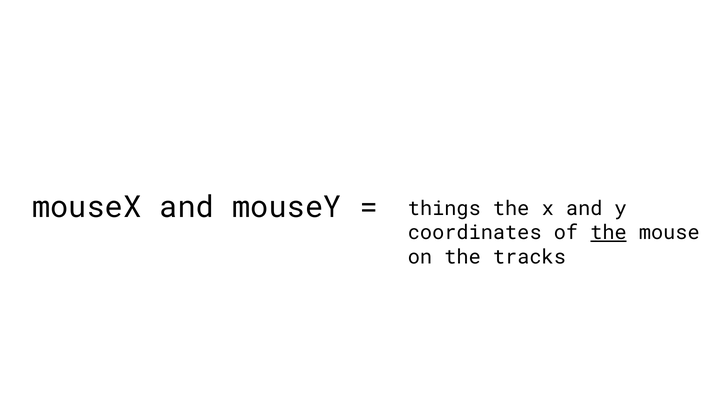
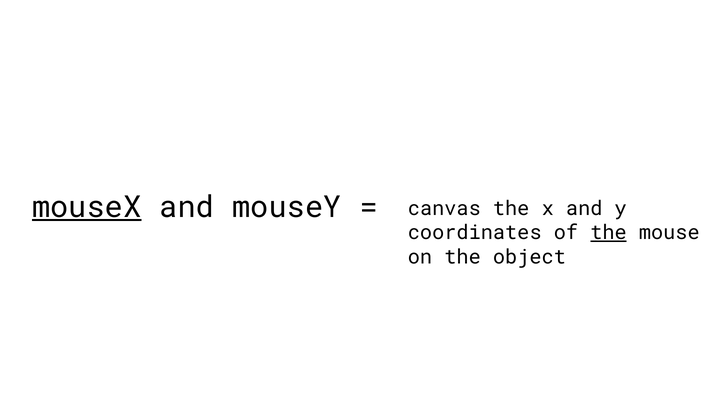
mouseX underline: none -> present (87, 207)
things: things -> canvas (444, 208)
tracks: tracks -> object (529, 257)
